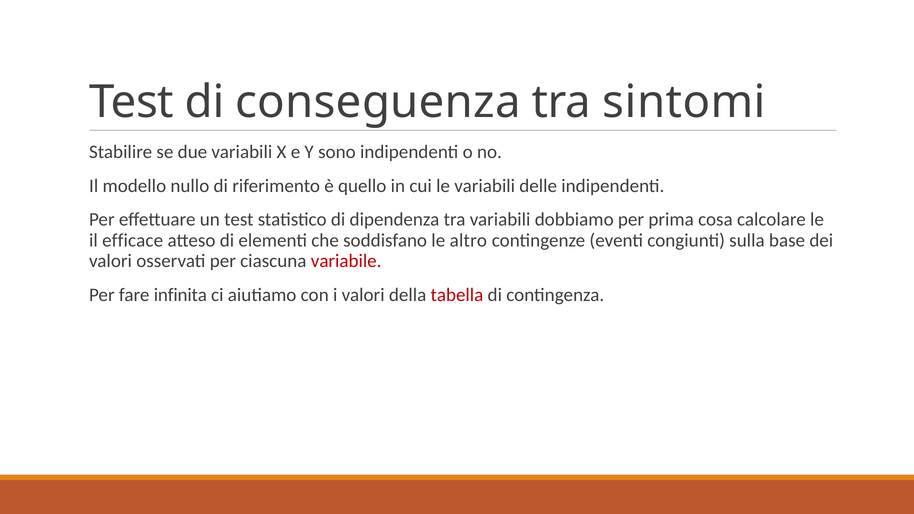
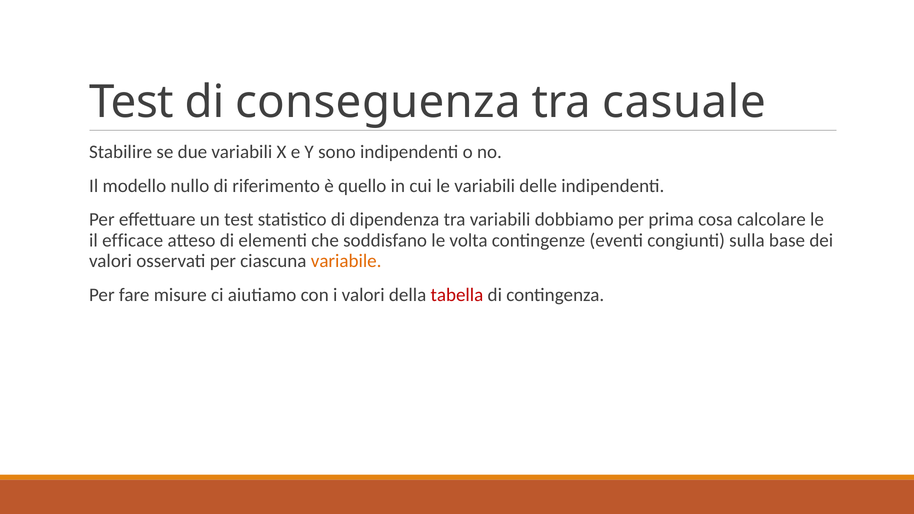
sintomi: sintomi -> casuale (684, 102)
altro: altro -> volta (469, 240)
variabile colour: red -> orange (346, 261)
infinita: infinita -> misure (180, 295)
